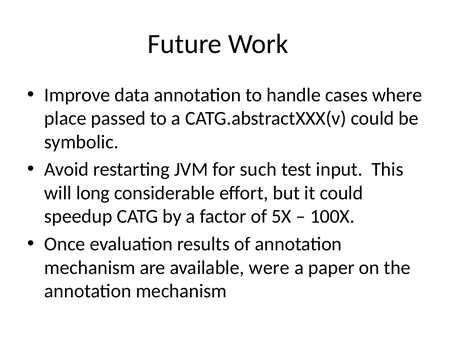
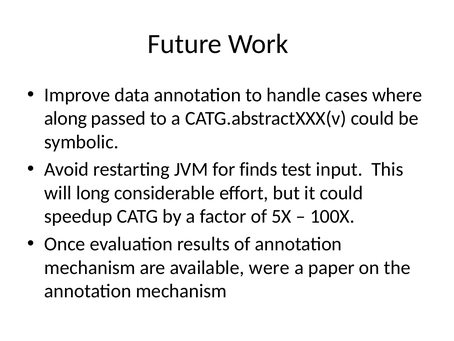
place: place -> along (66, 118)
such: such -> finds (258, 169)
